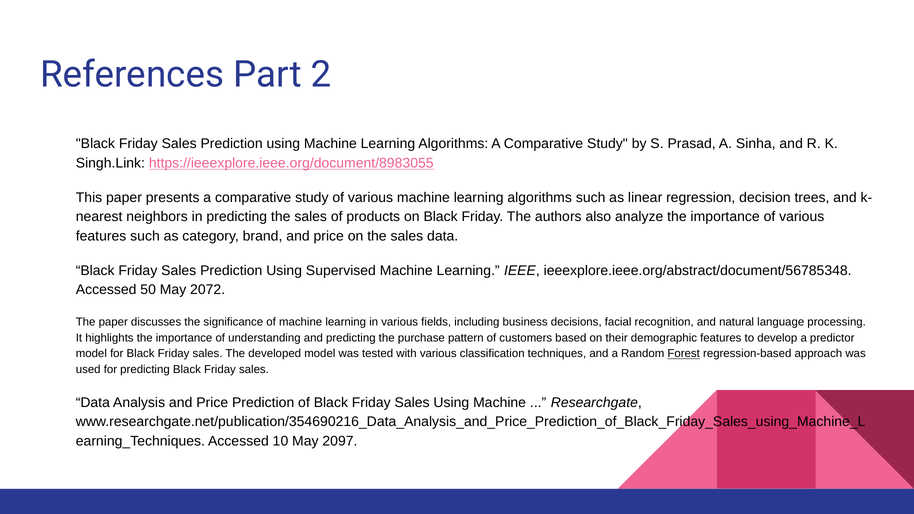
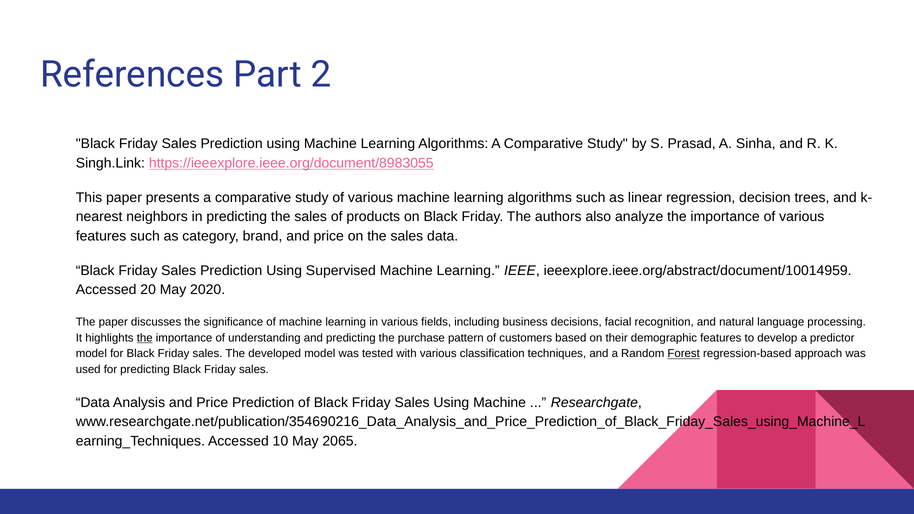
ieeexplore.ieee.org/abstract/document/56785348: ieeexplore.ieee.org/abstract/document/56785348 -> ieeexplore.ieee.org/abstract/document/10014959 (698, 271)
50: 50 -> 20 (148, 290)
2072: 2072 -> 2020 (208, 290)
the underline: none -> present (145, 338)
2097: 2097 -> 2065 (340, 441)
